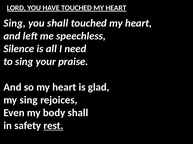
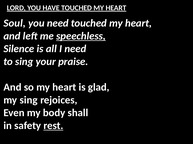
Sing: Sing -> Soul (15, 23)
you shall: shall -> need (58, 23)
speechless underline: none -> present (81, 36)
